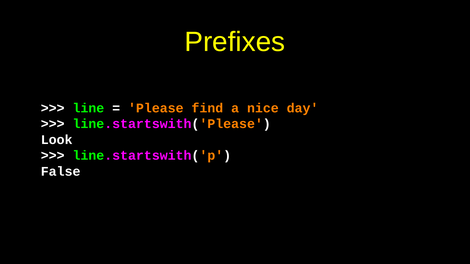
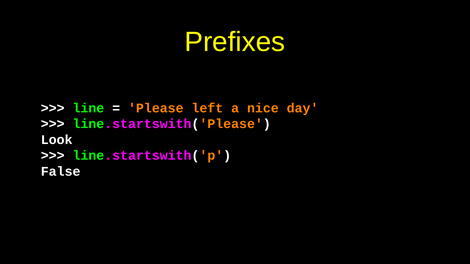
find: find -> left (207, 108)
